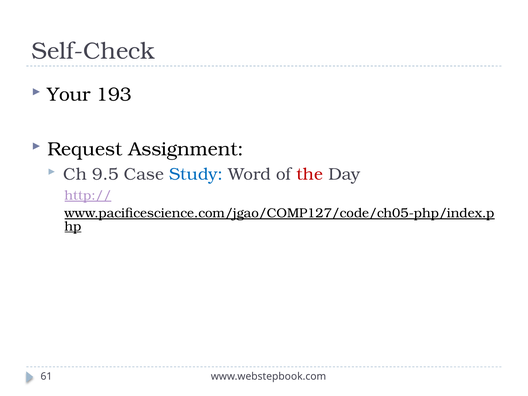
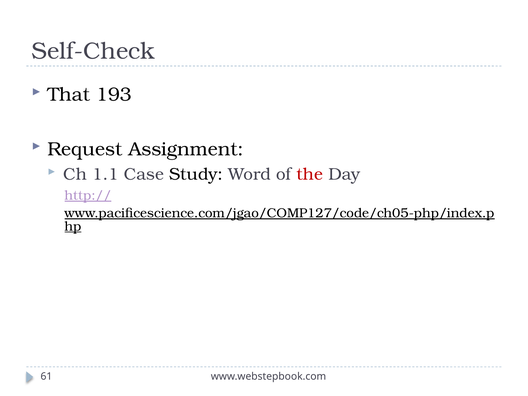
Your: Your -> That (69, 95)
9.5: 9.5 -> 1.1 (105, 174)
Study colour: blue -> black (196, 174)
